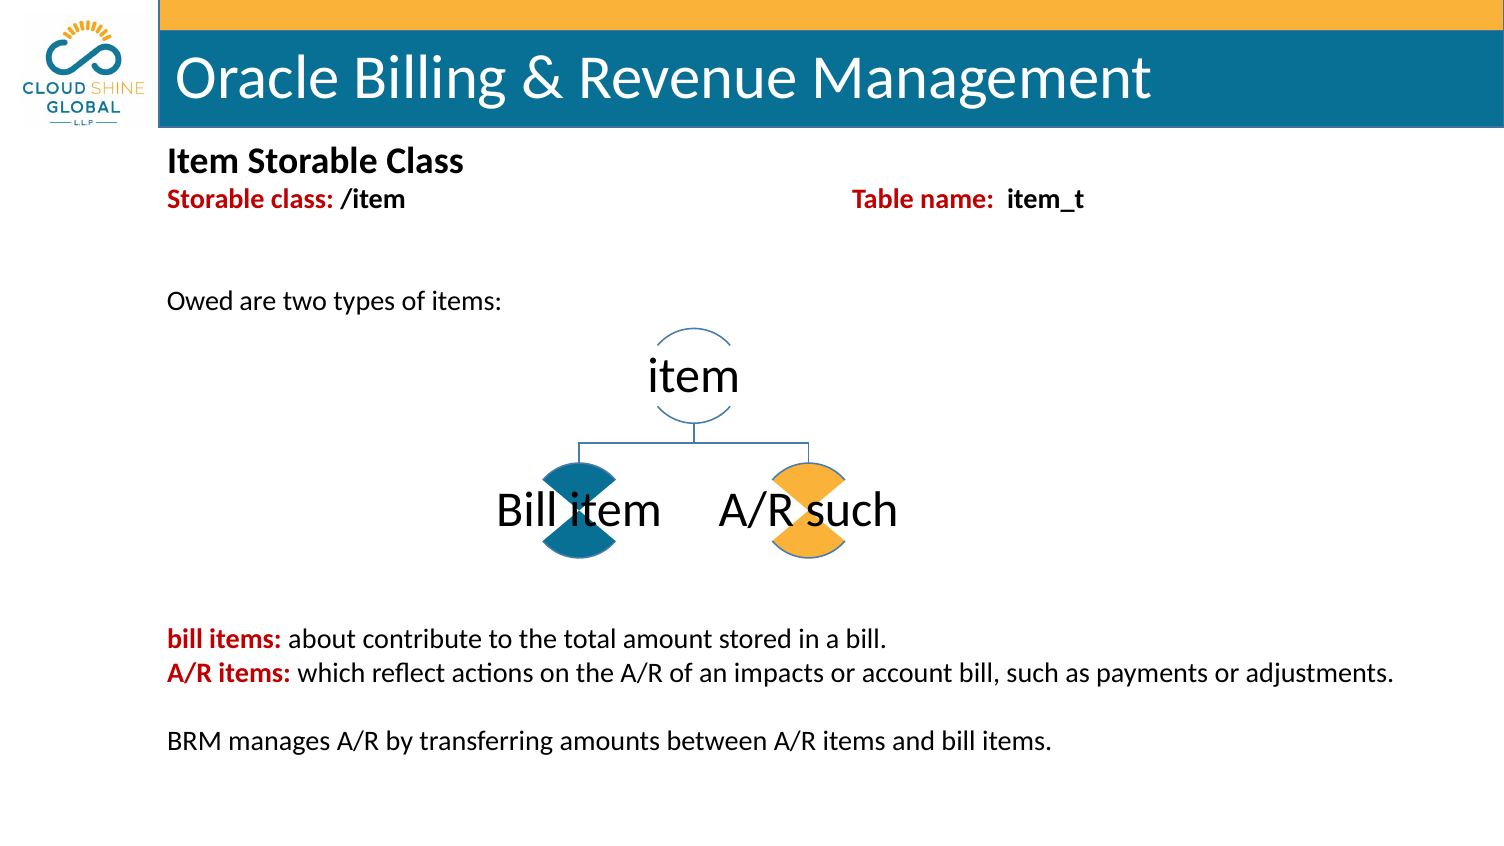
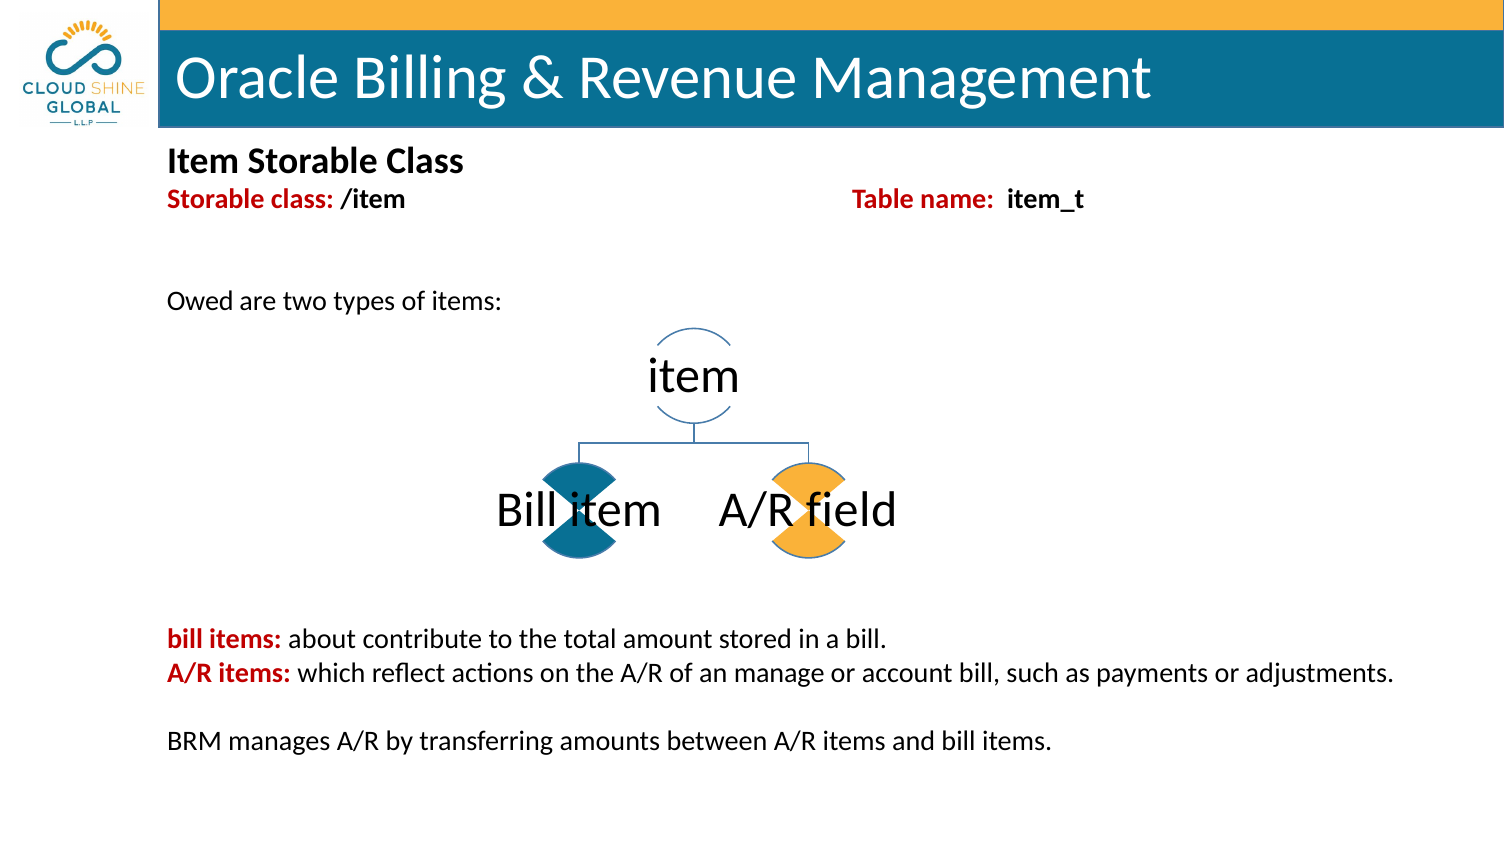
A/R such: such -> field (852, 510)
impacts: impacts -> manage (779, 673)
